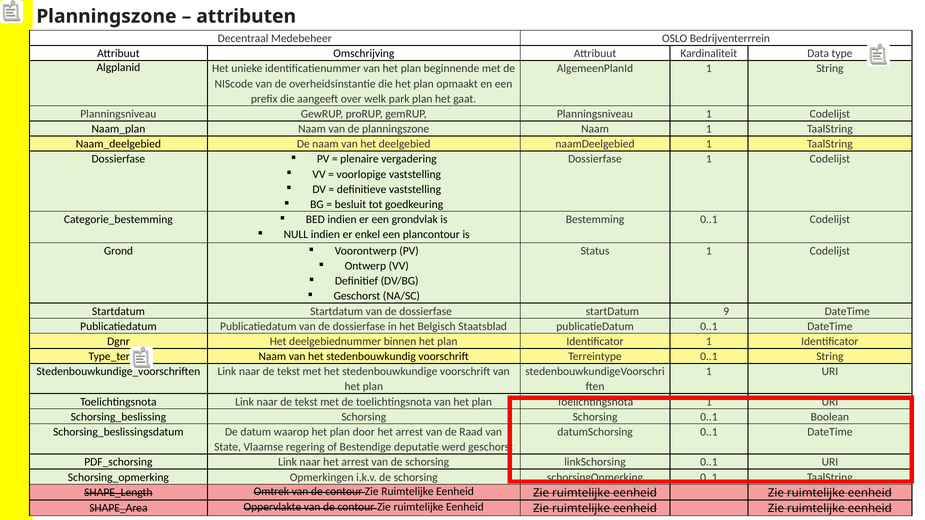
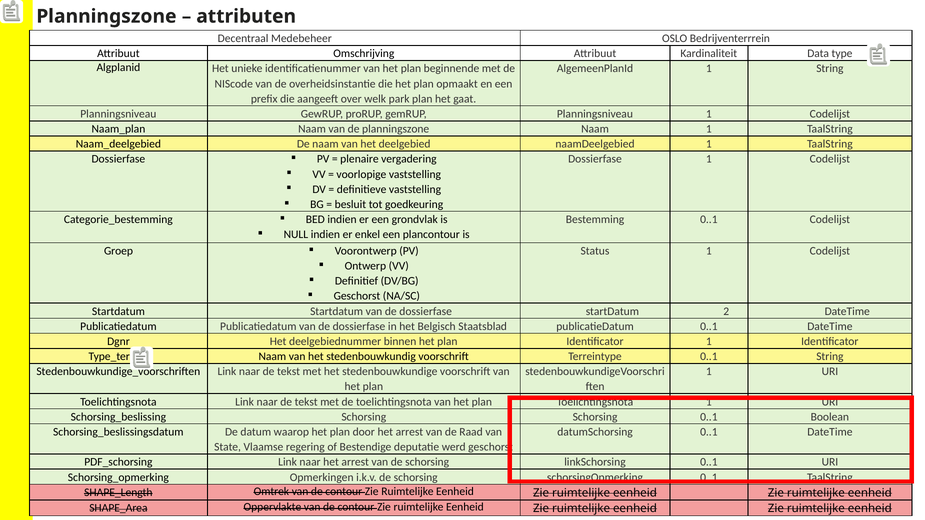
Grond: Grond -> Groep (118, 251)
9: 9 -> 2 (726, 311)
